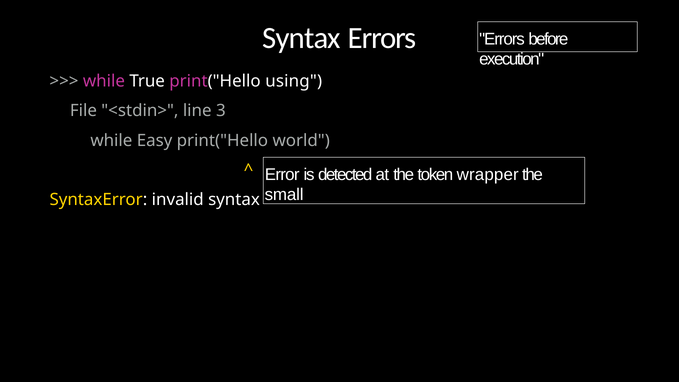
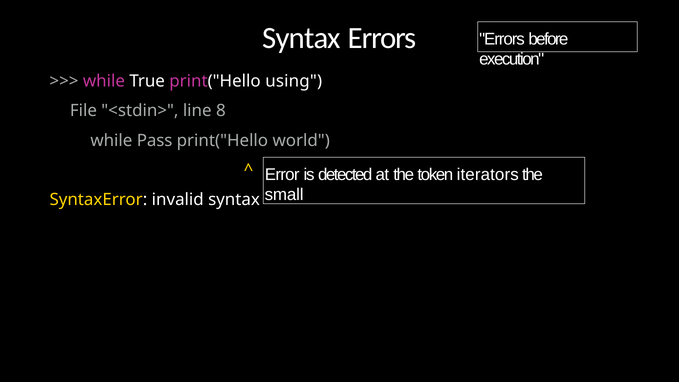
3: 3 -> 8 (221, 111)
Easy: Easy -> Pass (155, 140)
wrapper: wrapper -> iterators (488, 174)
